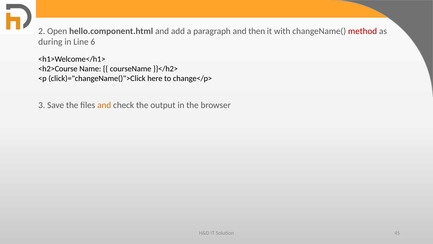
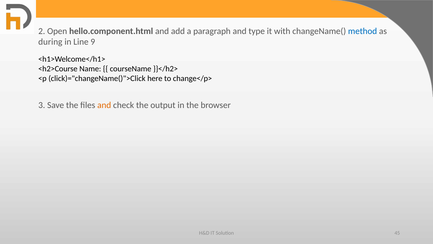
then: then -> type (257, 31)
method colour: red -> blue (363, 31)
6: 6 -> 9 (93, 42)
